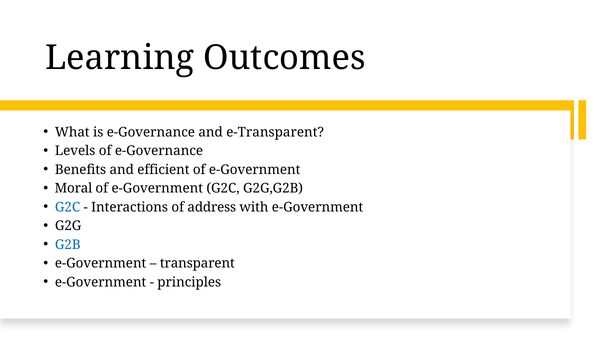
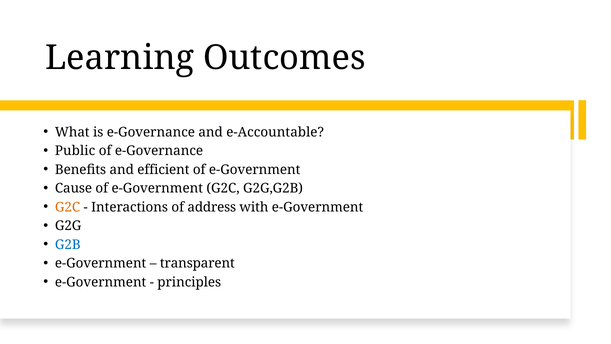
e-Transparent: e-Transparent -> e-Accountable (275, 132)
Levels: Levels -> Public (75, 151)
Moral: Moral -> Cause (73, 188)
G2C colour: blue -> orange (68, 207)
